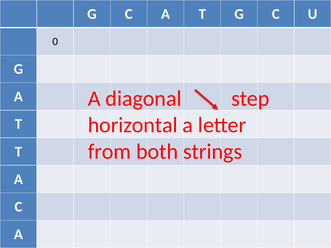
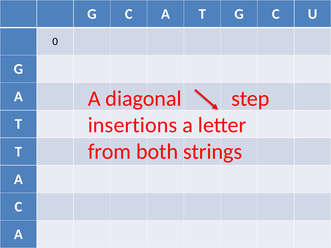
horizontal: horizontal -> insertions (133, 125)
